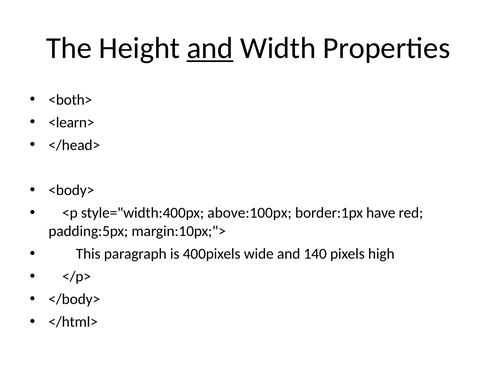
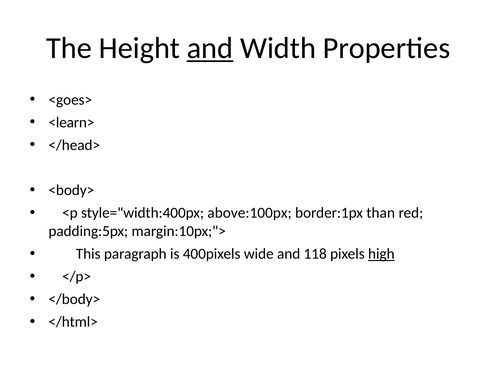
<both>: <both> -> <goes> (70, 100)
have: have -> than (381, 213)
140: 140 -> 118 (315, 254)
high underline: none -> present (381, 254)
